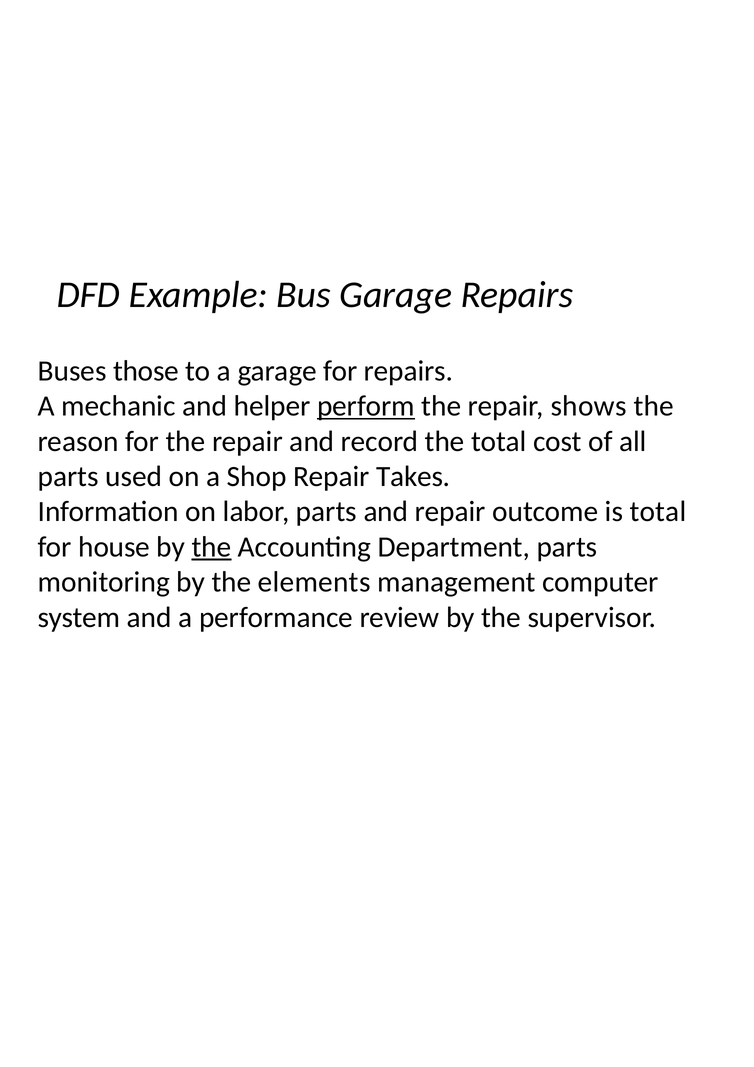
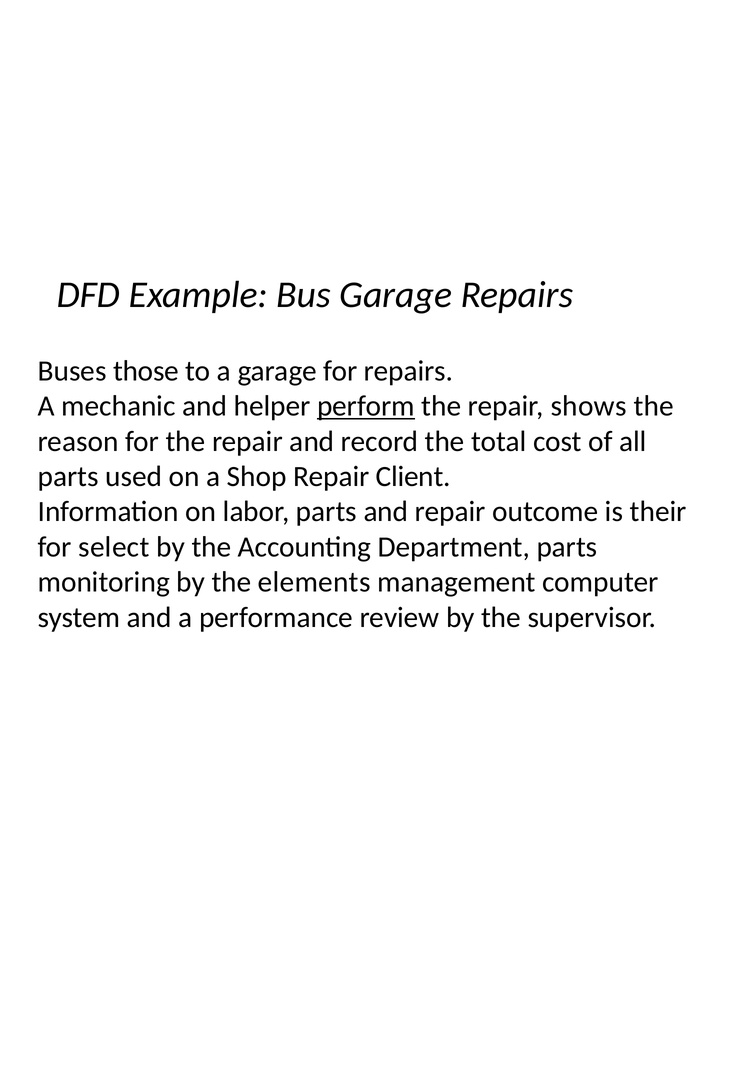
Takes: Takes -> Client (413, 477)
is total: total -> their (658, 512)
house: house -> select (114, 547)
the underline: present -> none (211, 547)
